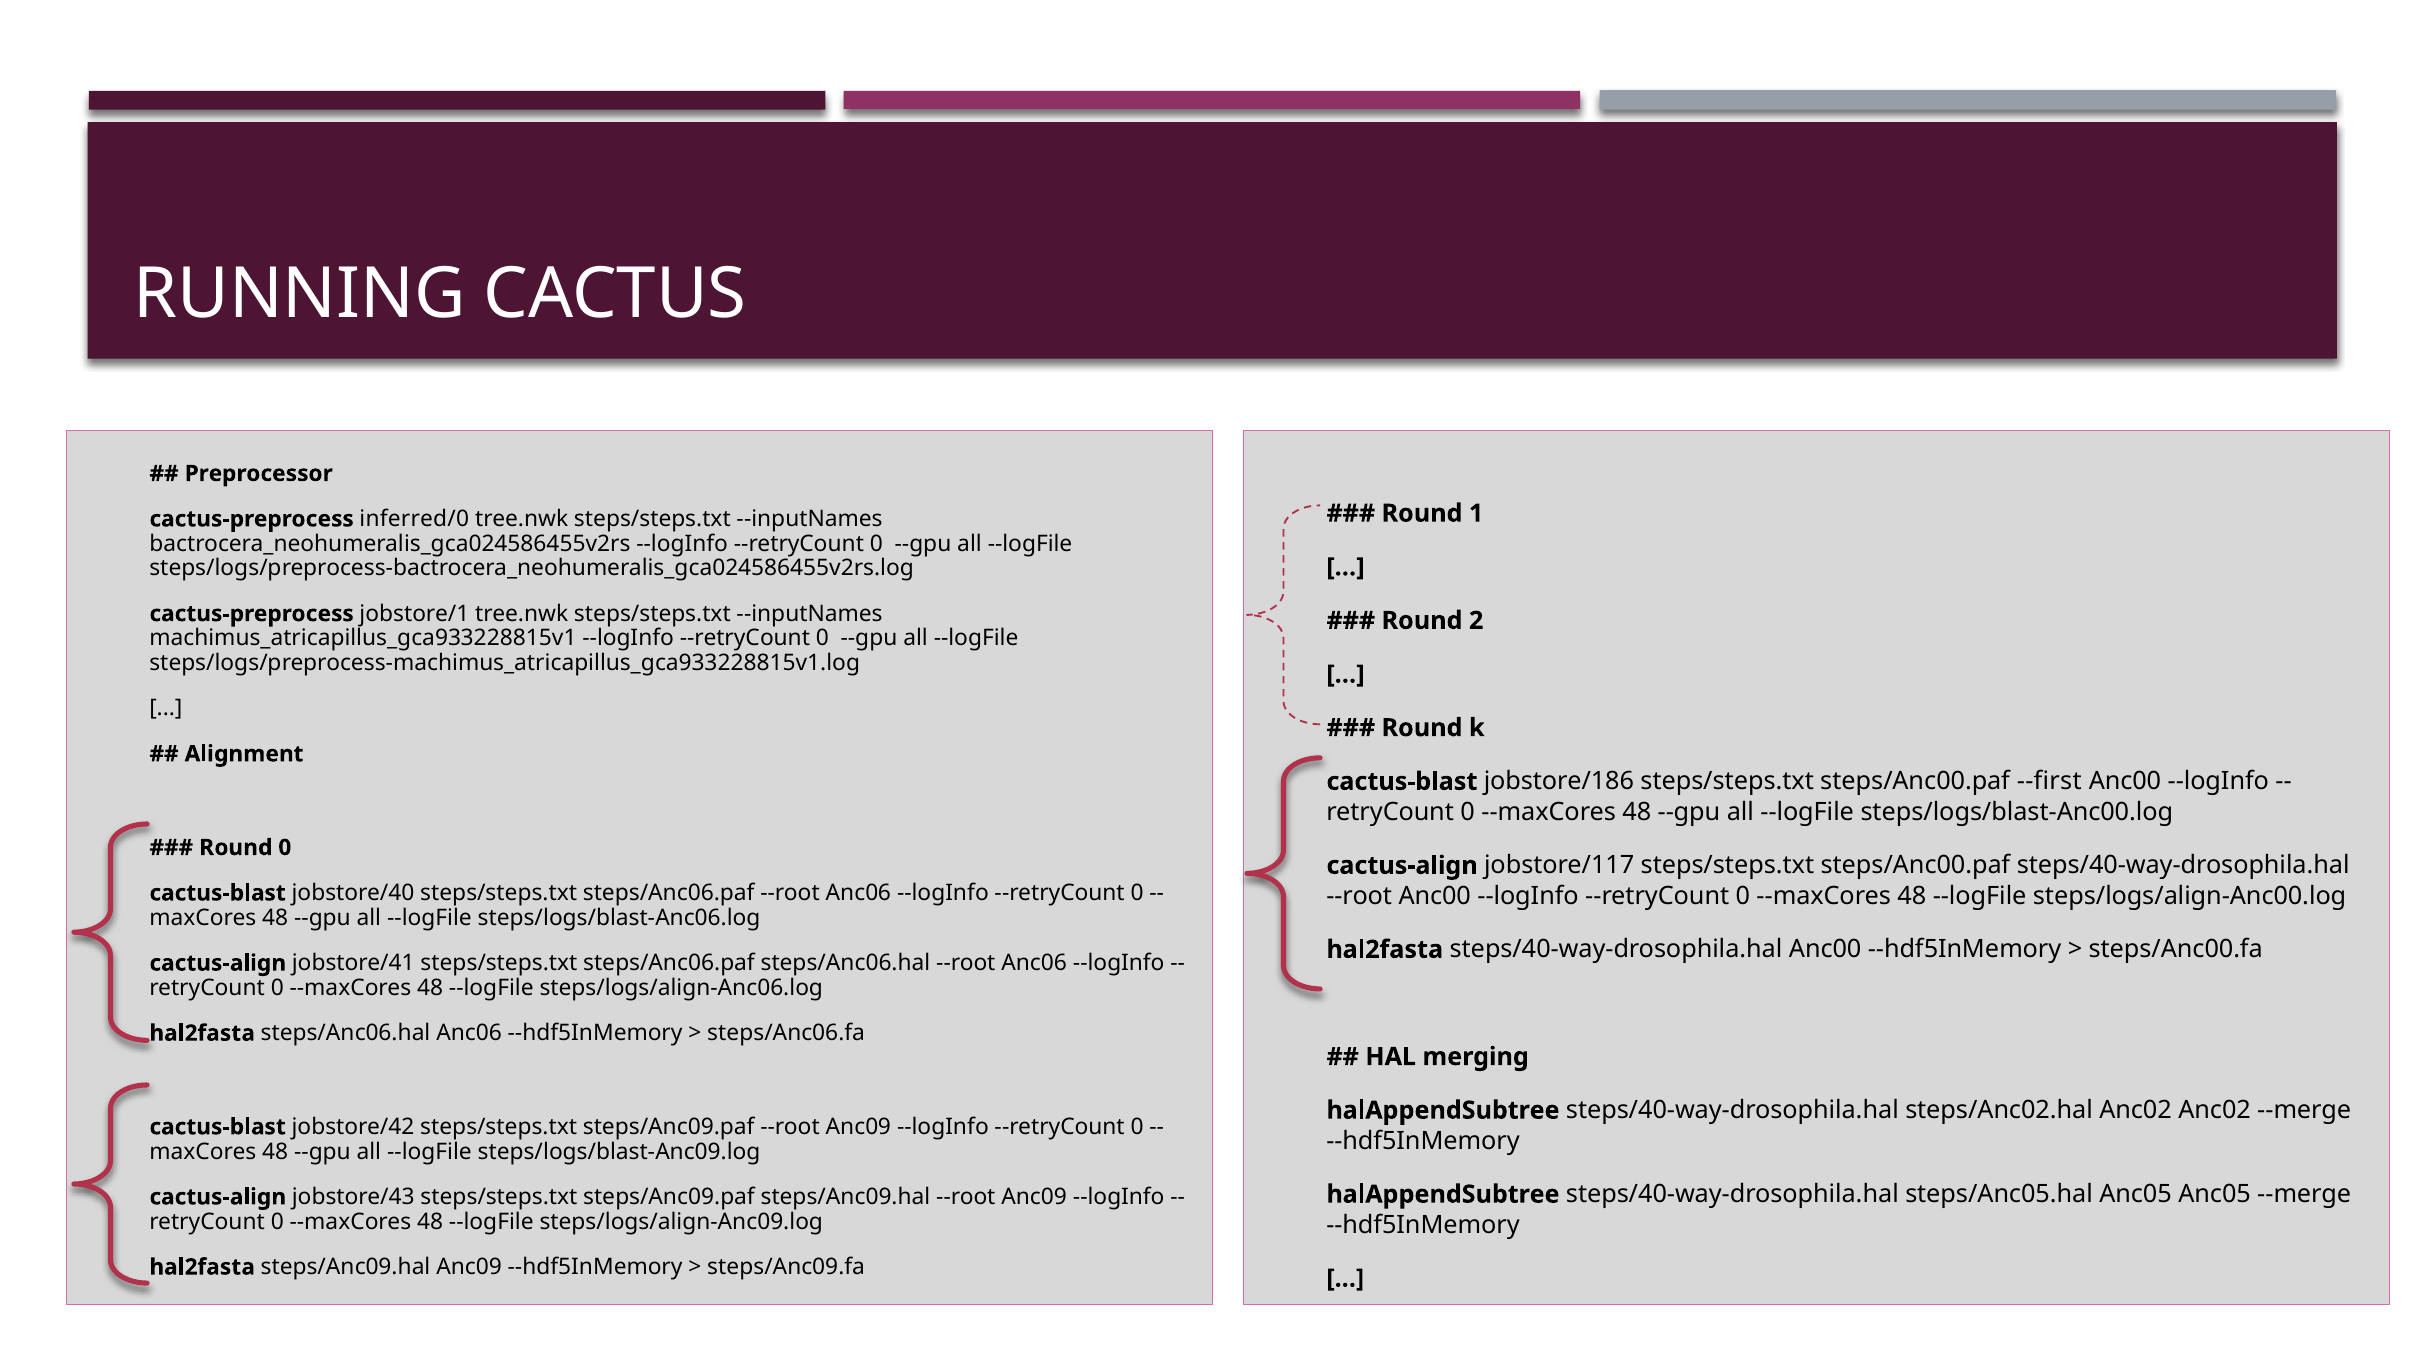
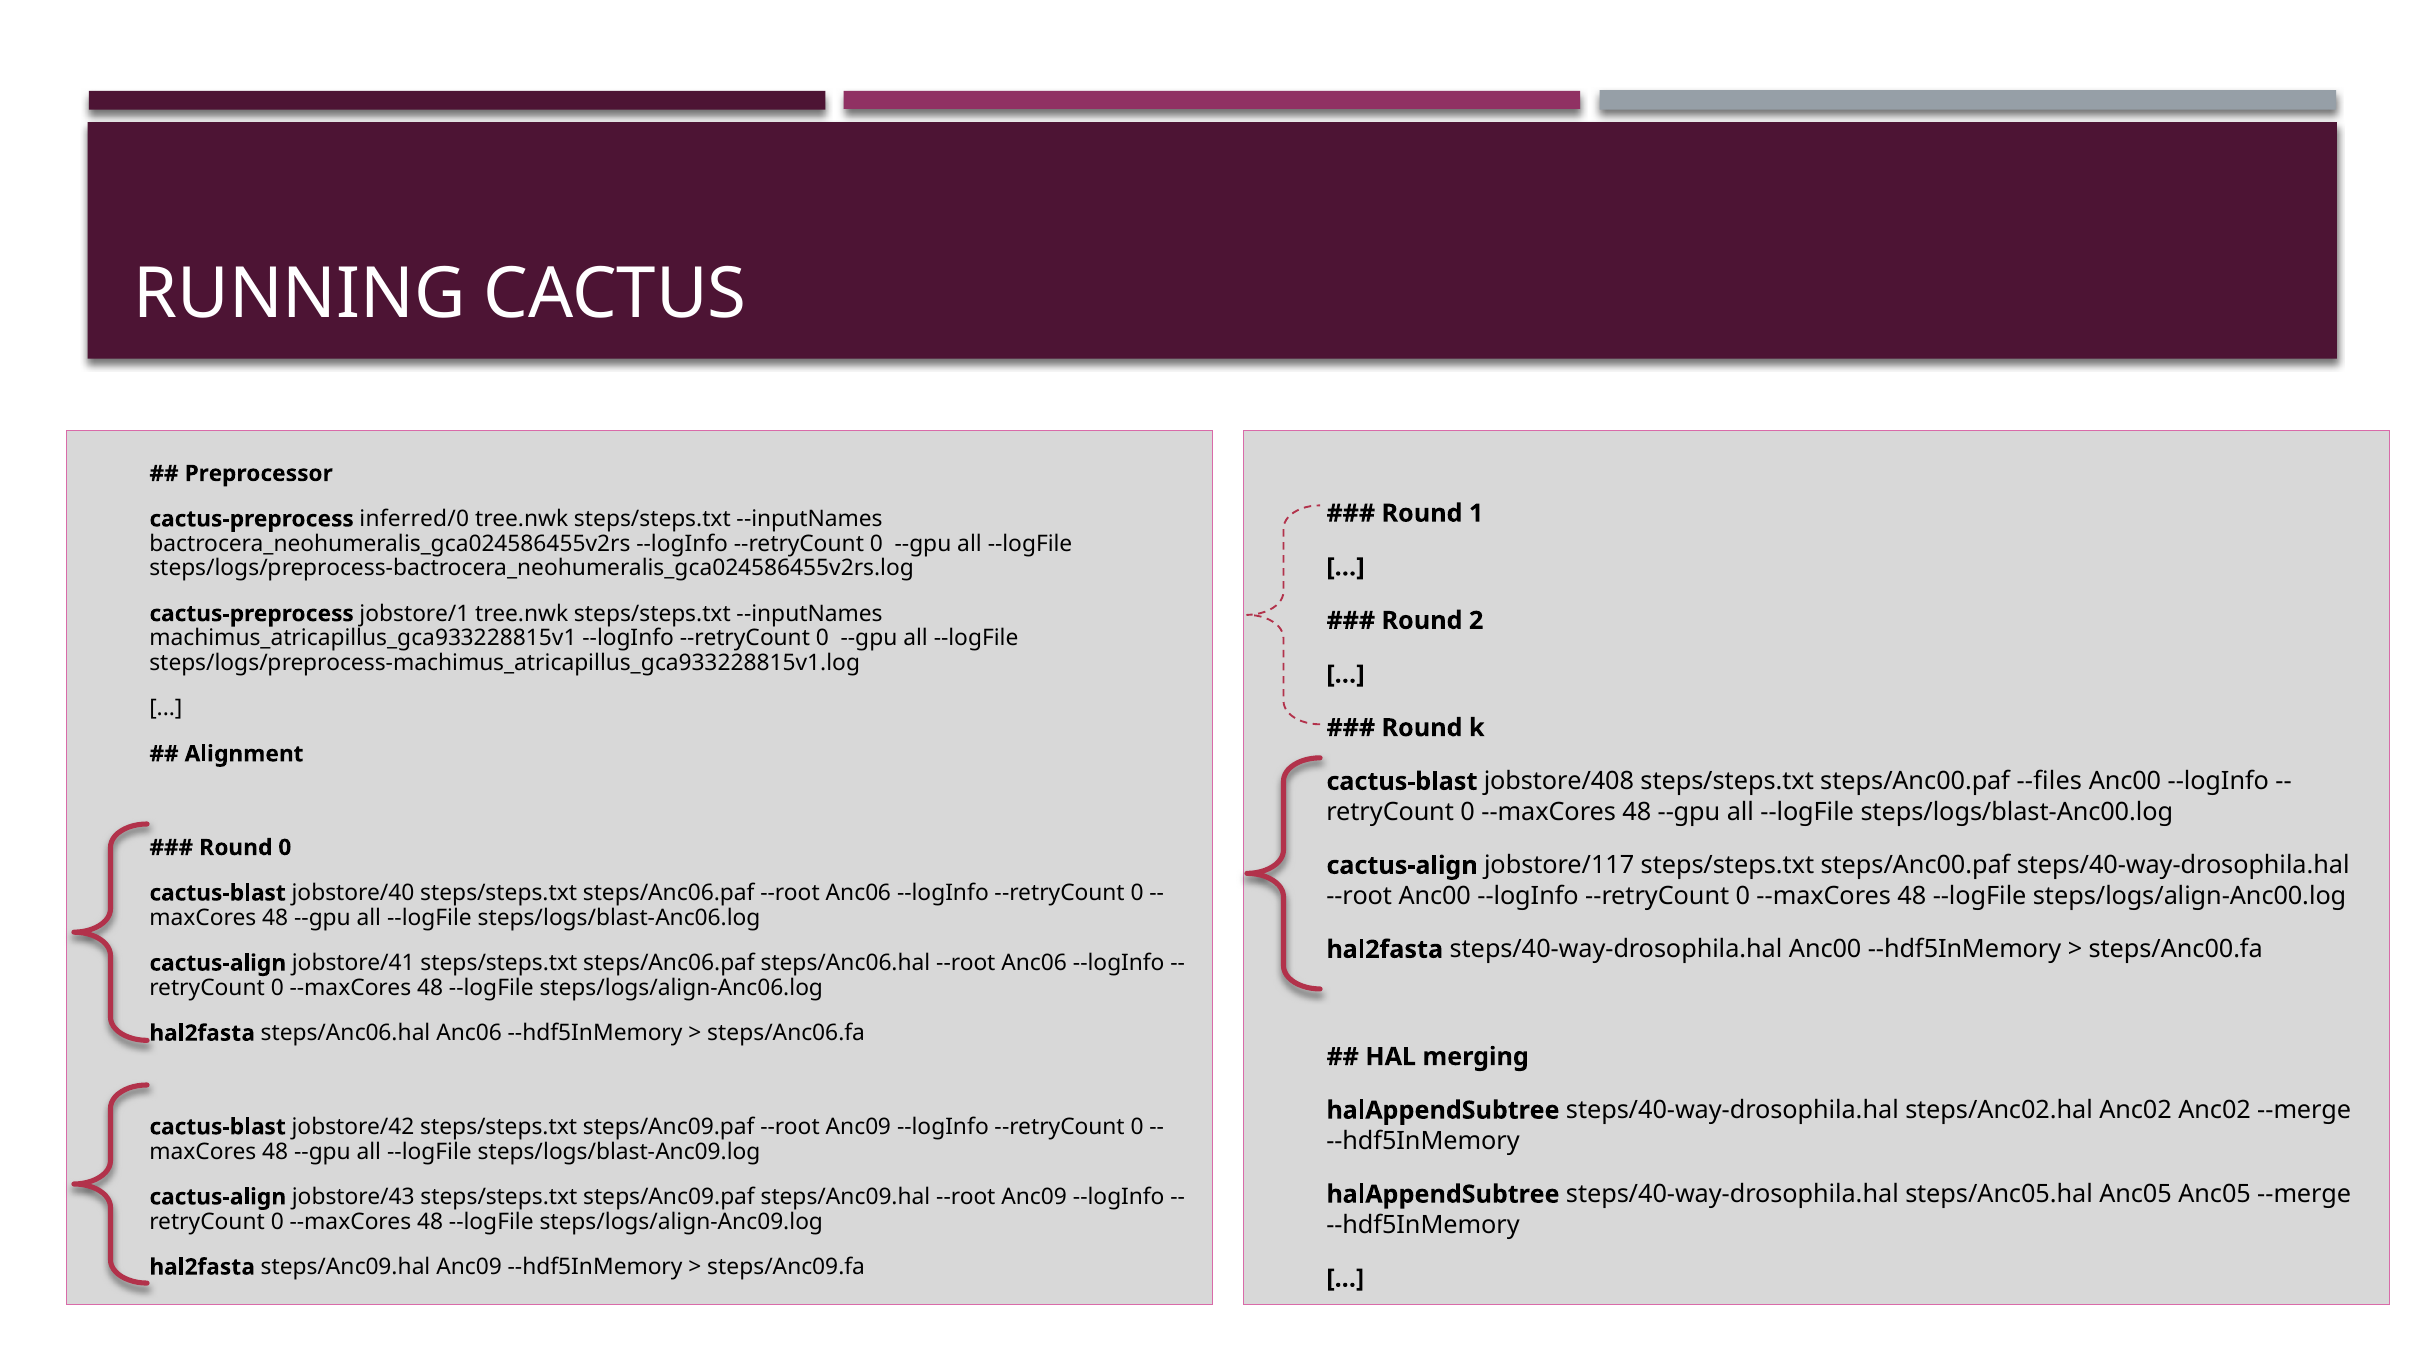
jobstore/186: jobstore/186 -> jobstore/408 (1559, 782)
--first: --first -> --files (2049, 782)
